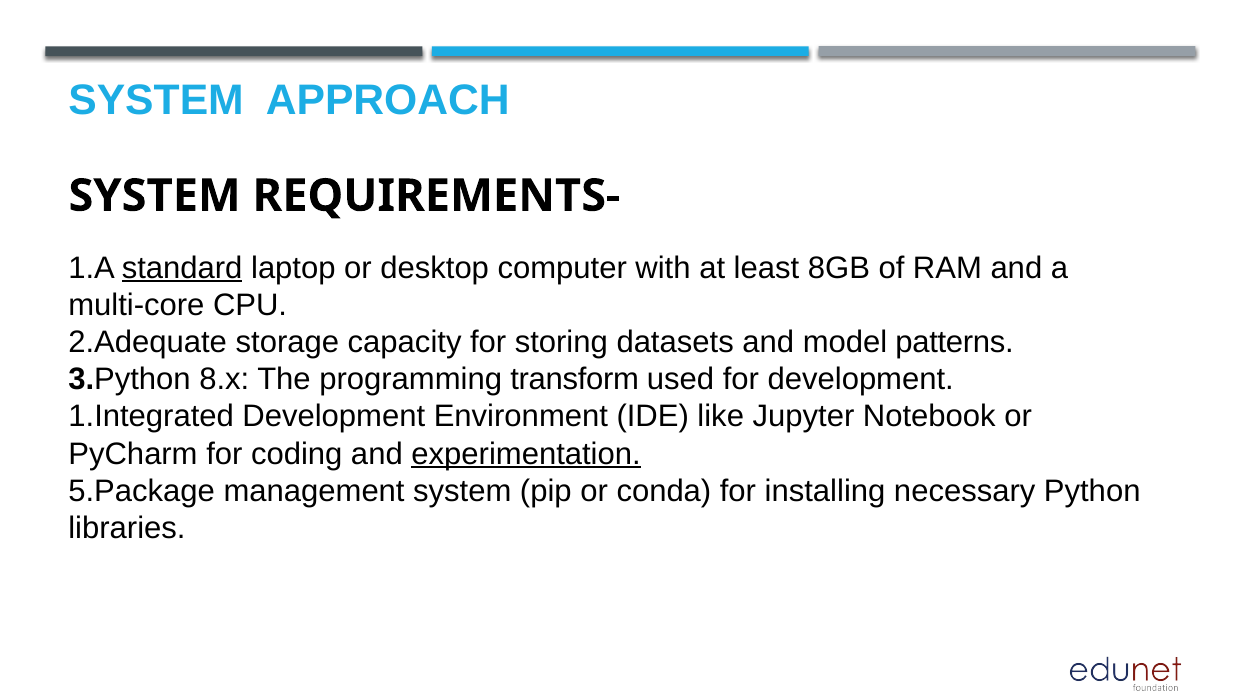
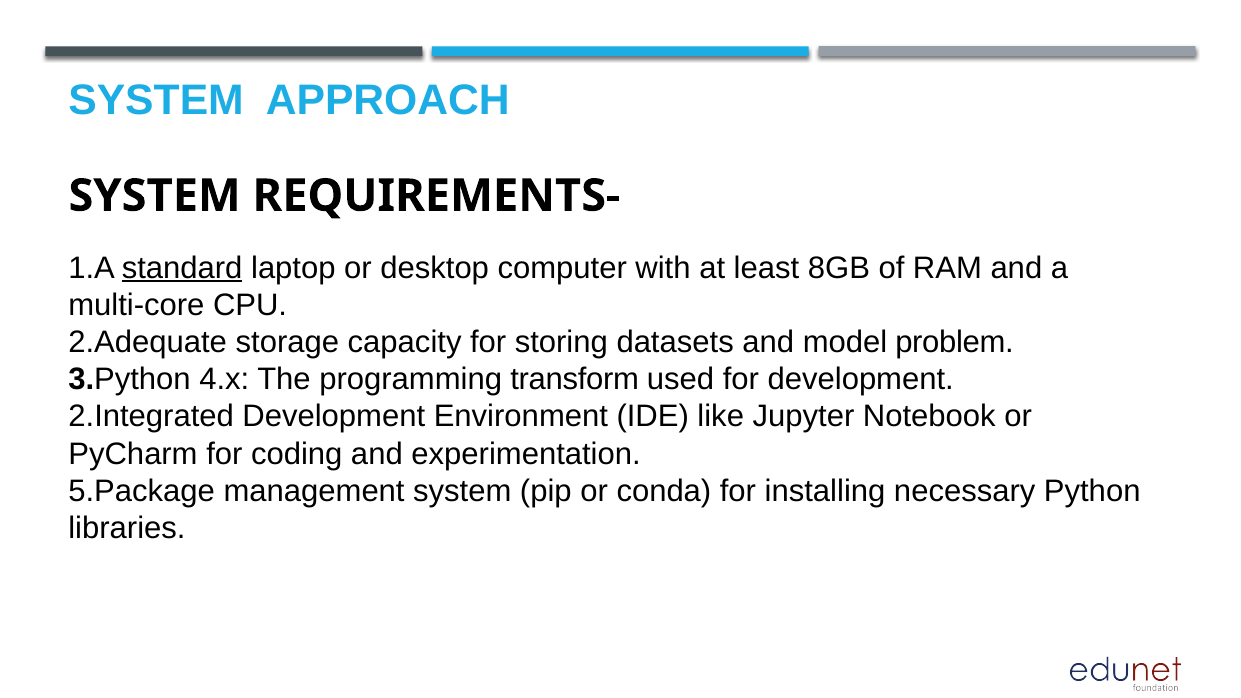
patterns: patterns -> problem (955, 342)
8.x: 8.x -> 4.x (224, 380)
1.Integrated: 1.Integrated -> 2.Integrated (151, 417)
experimentation underline: present -> none (526, 454)
